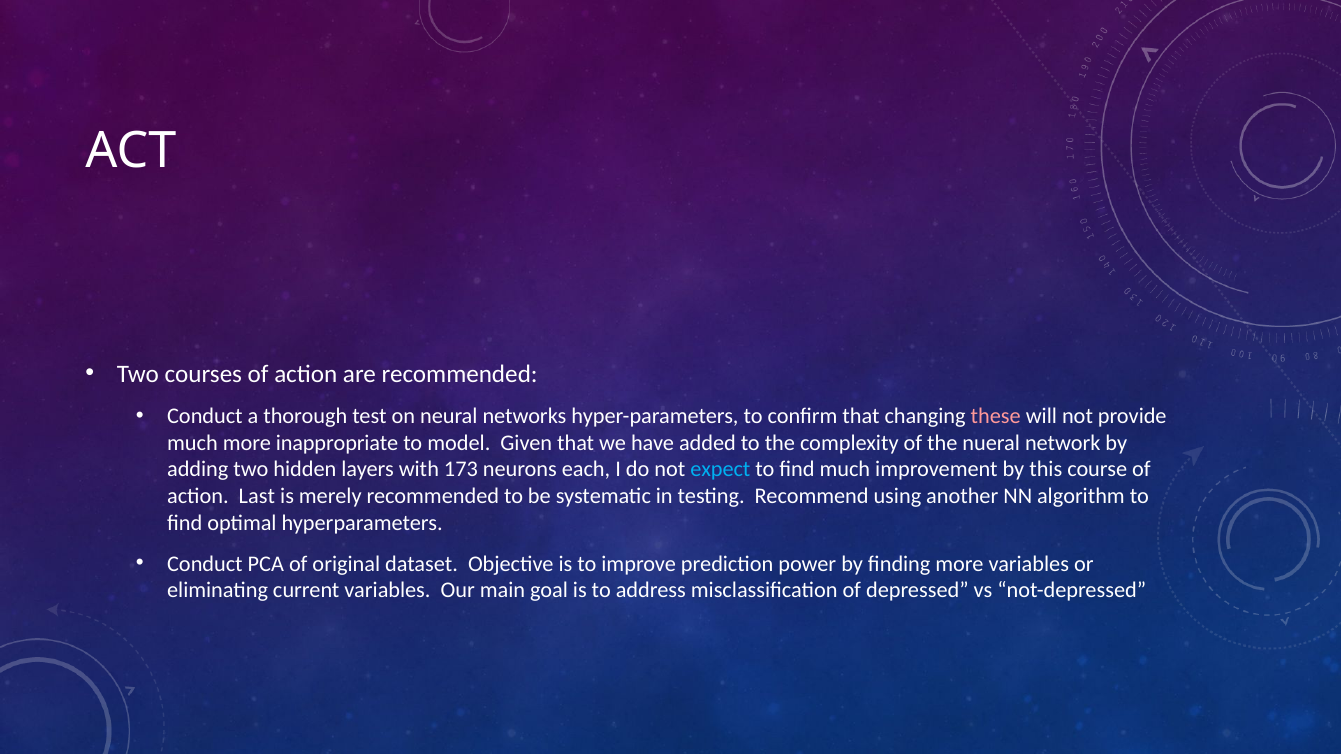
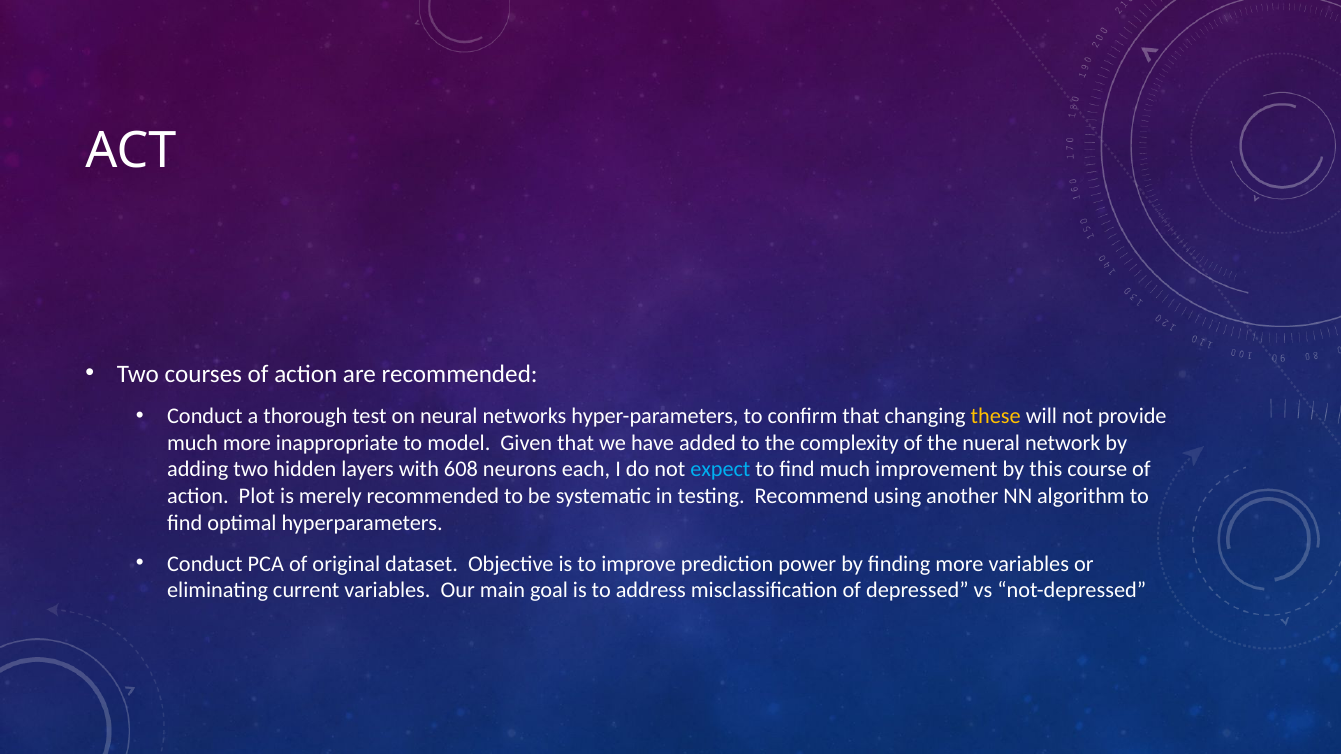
these colour: pink -> yellow (996, 416)
173: 173 -> 608 (461, 470)
Last: Last -> Plot (257, 497)
